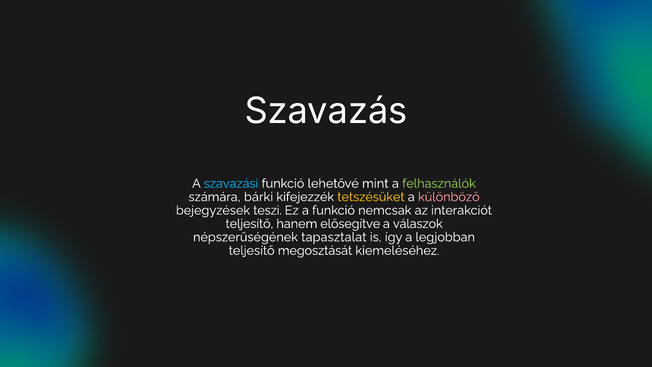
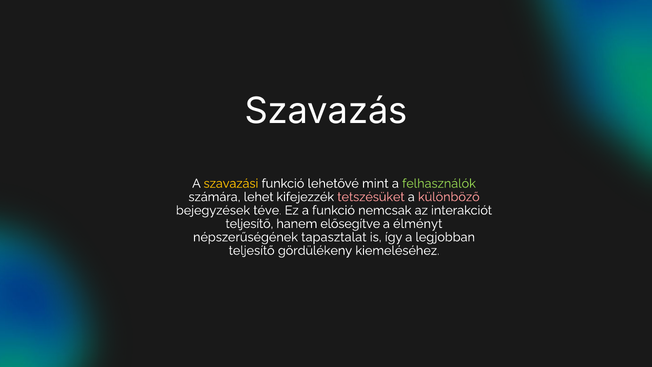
szavazási colour: light blue -> yellow (231, 183)
bárki: bárki -> lehet (259, 197)
tetszésüket colour: yellow -> pink (371, 197)
teszi: teszi -> téve (267, 210)
válaszok: válaszok -> élményt (418, 224)
megosztását: megosztását -> gördülékeny (315, 250)
